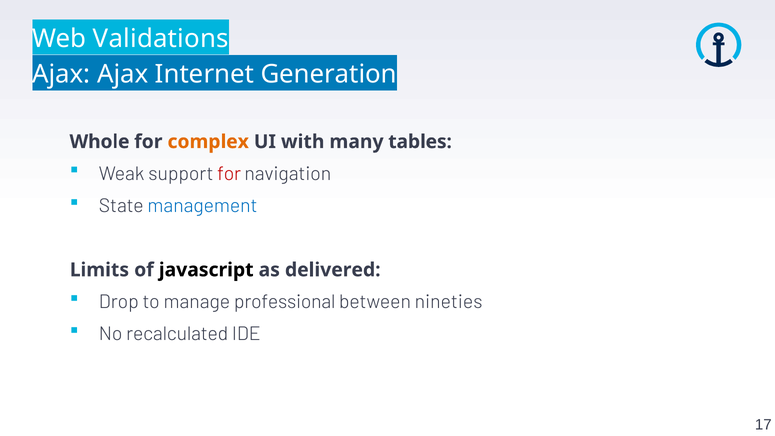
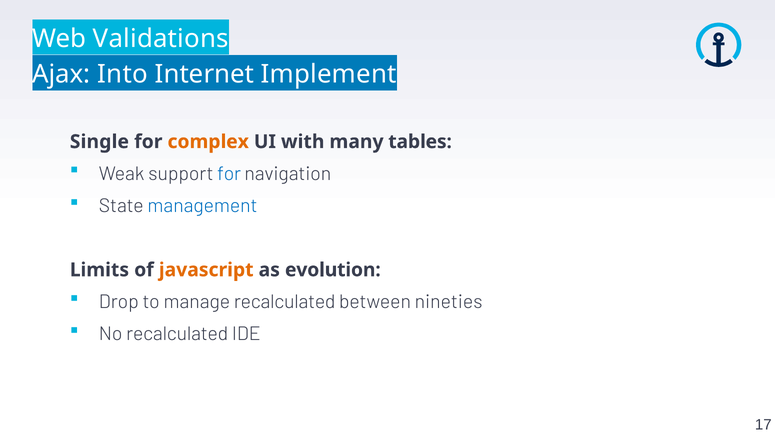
Ajax Ajax: Ajax -> Into (123, 74)
Generation: Generation -> Implement (329, 74)
Whole: Whole -> Single (99, 142)
for colour: red -> blue (229, 174)
javascript colour: black -> orange (206, 270)
delivered: delivered -> evolution (333, 270)
manage professional: professional -> recalculated (285, 302)
